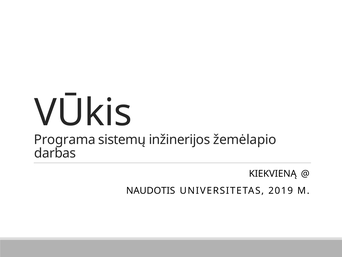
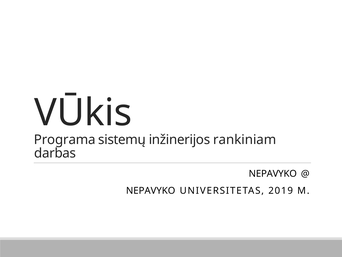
žemėlapio: žemėlapio -> rankiniam (245, 139)
KIEKVIENĄ: KIEKVIENĄ -> NEPAVYKO (273, 173)
NAUDOTIS: NAUDOTIS -> NEPAVYKO (151, 190)
